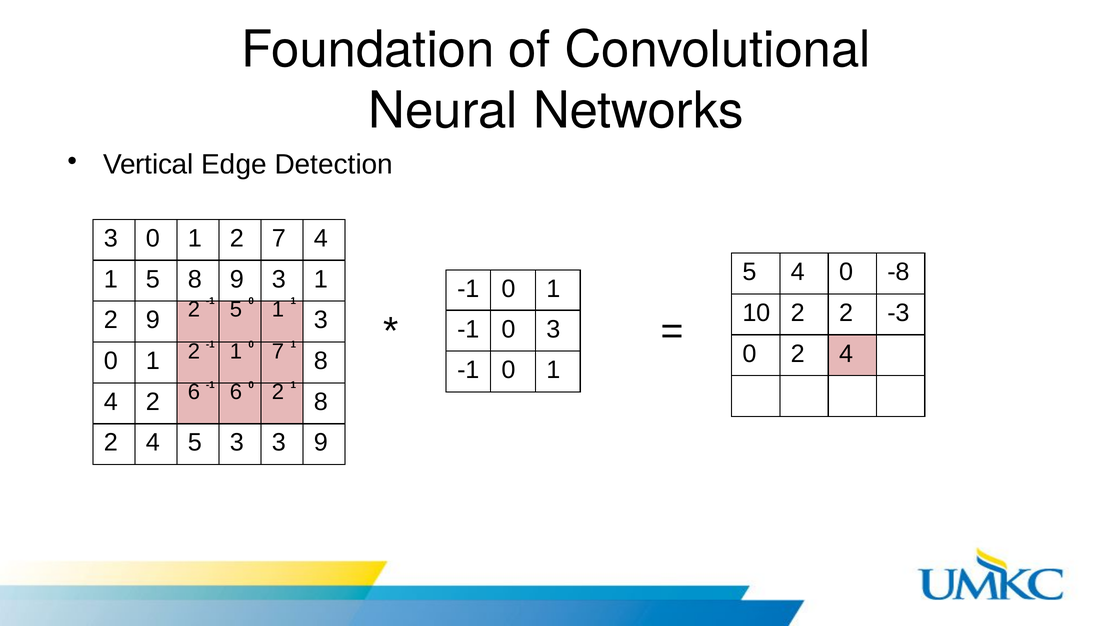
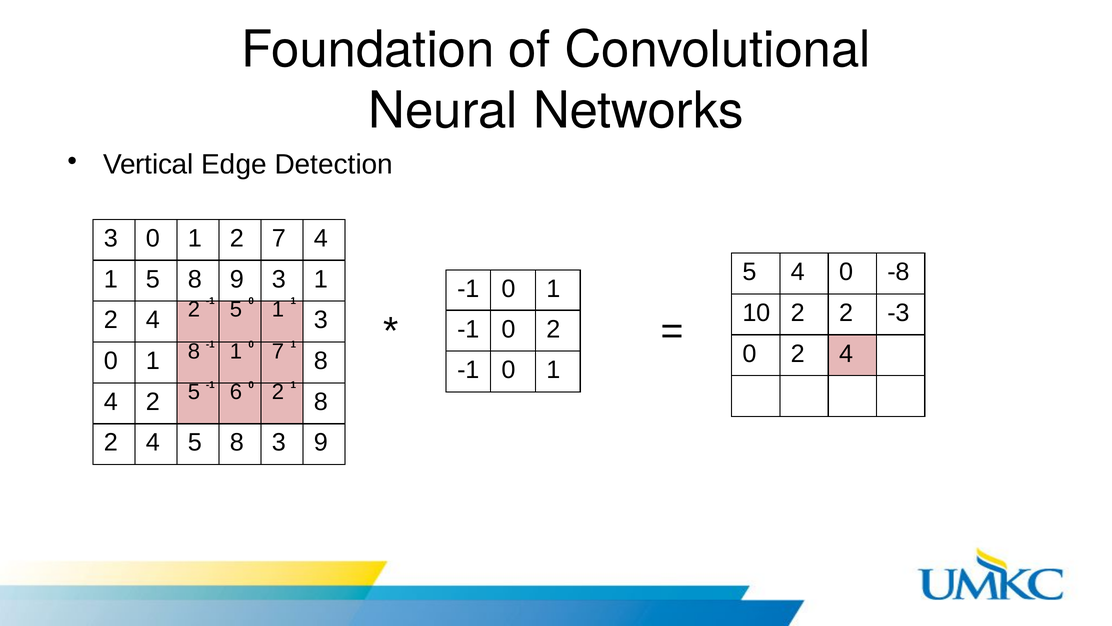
9: 9 -> 4 (153, 320)
-1 0 3: 3 -> 2 (553, 329)
2: 2 -> 8 (194, 351)
2 6: 6 -> 5 (194, 392)
4 5 3: 3 -> 8 (237, 443)
